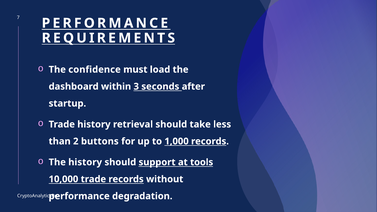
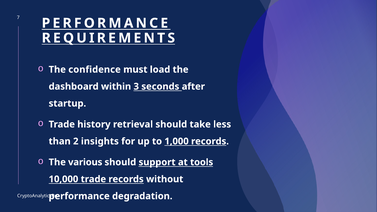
buttons: buttons -> insights (100, 141)
The history: history -> various (85, 162)
